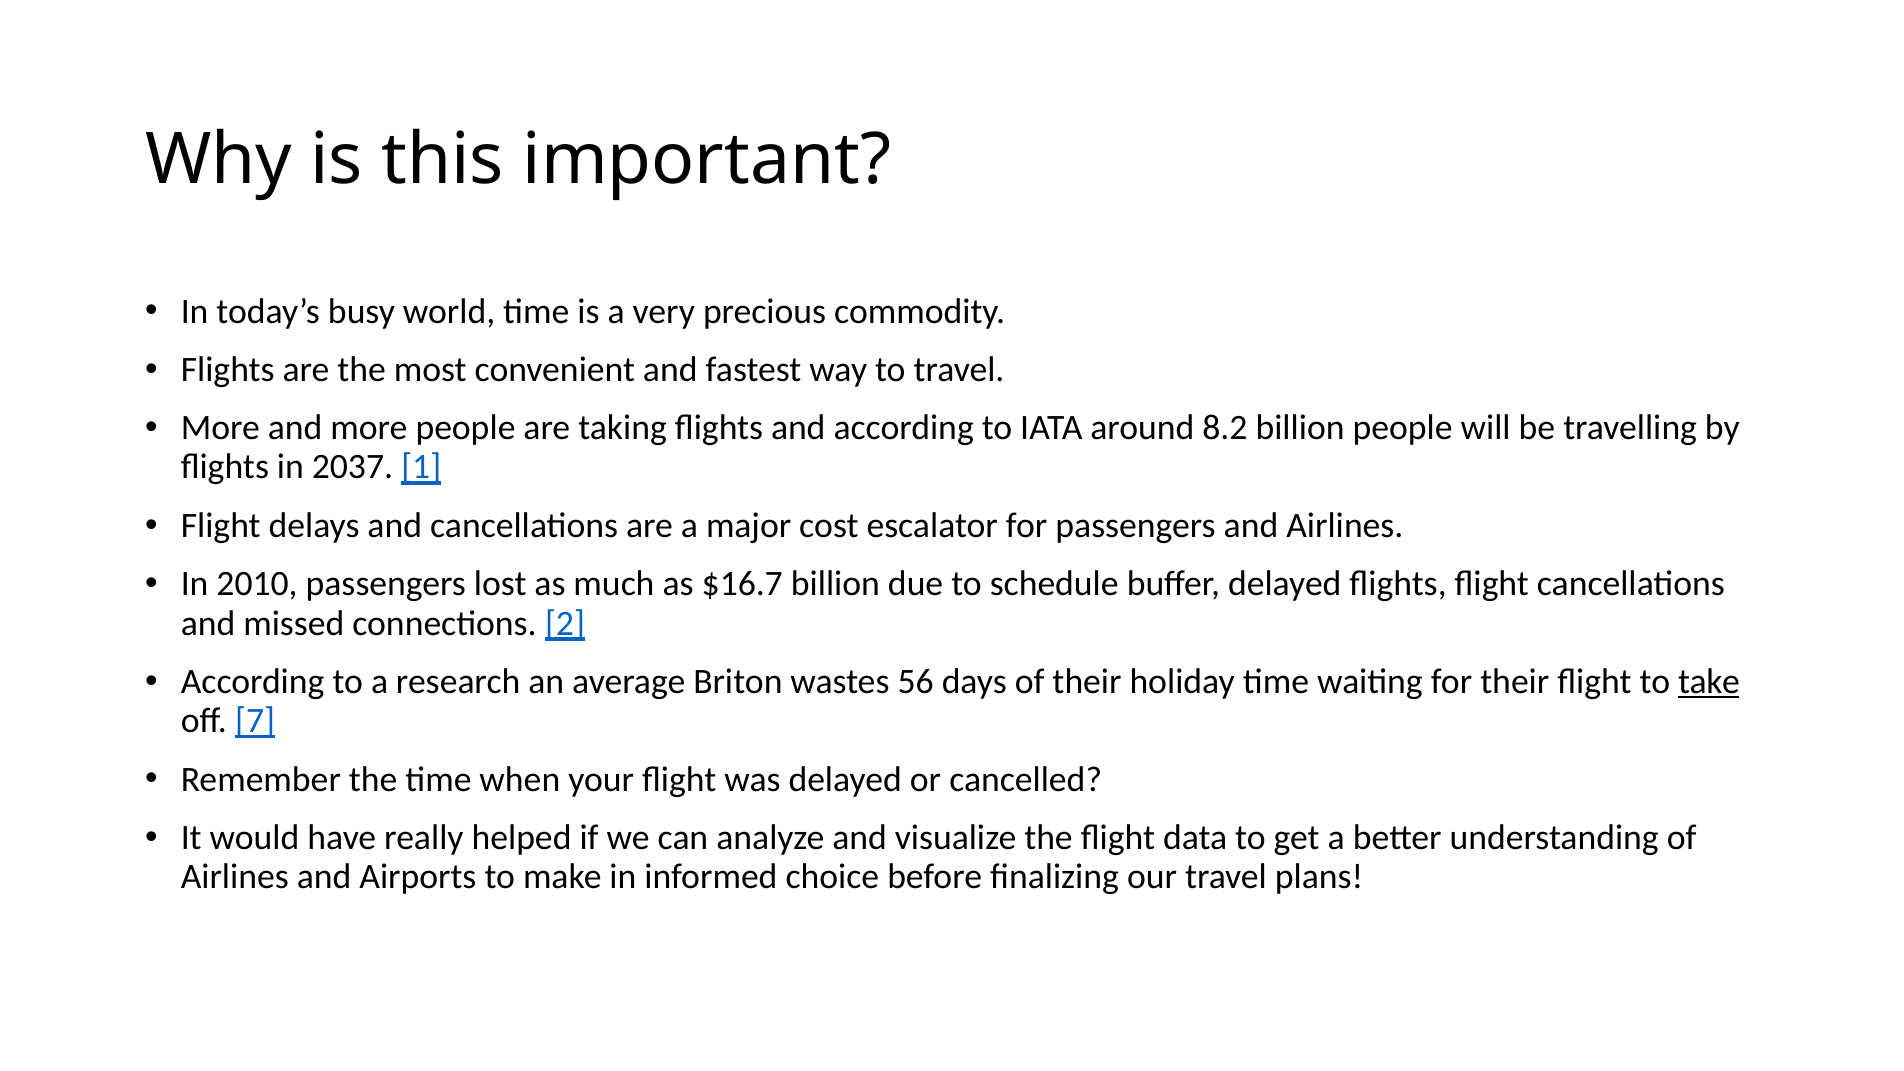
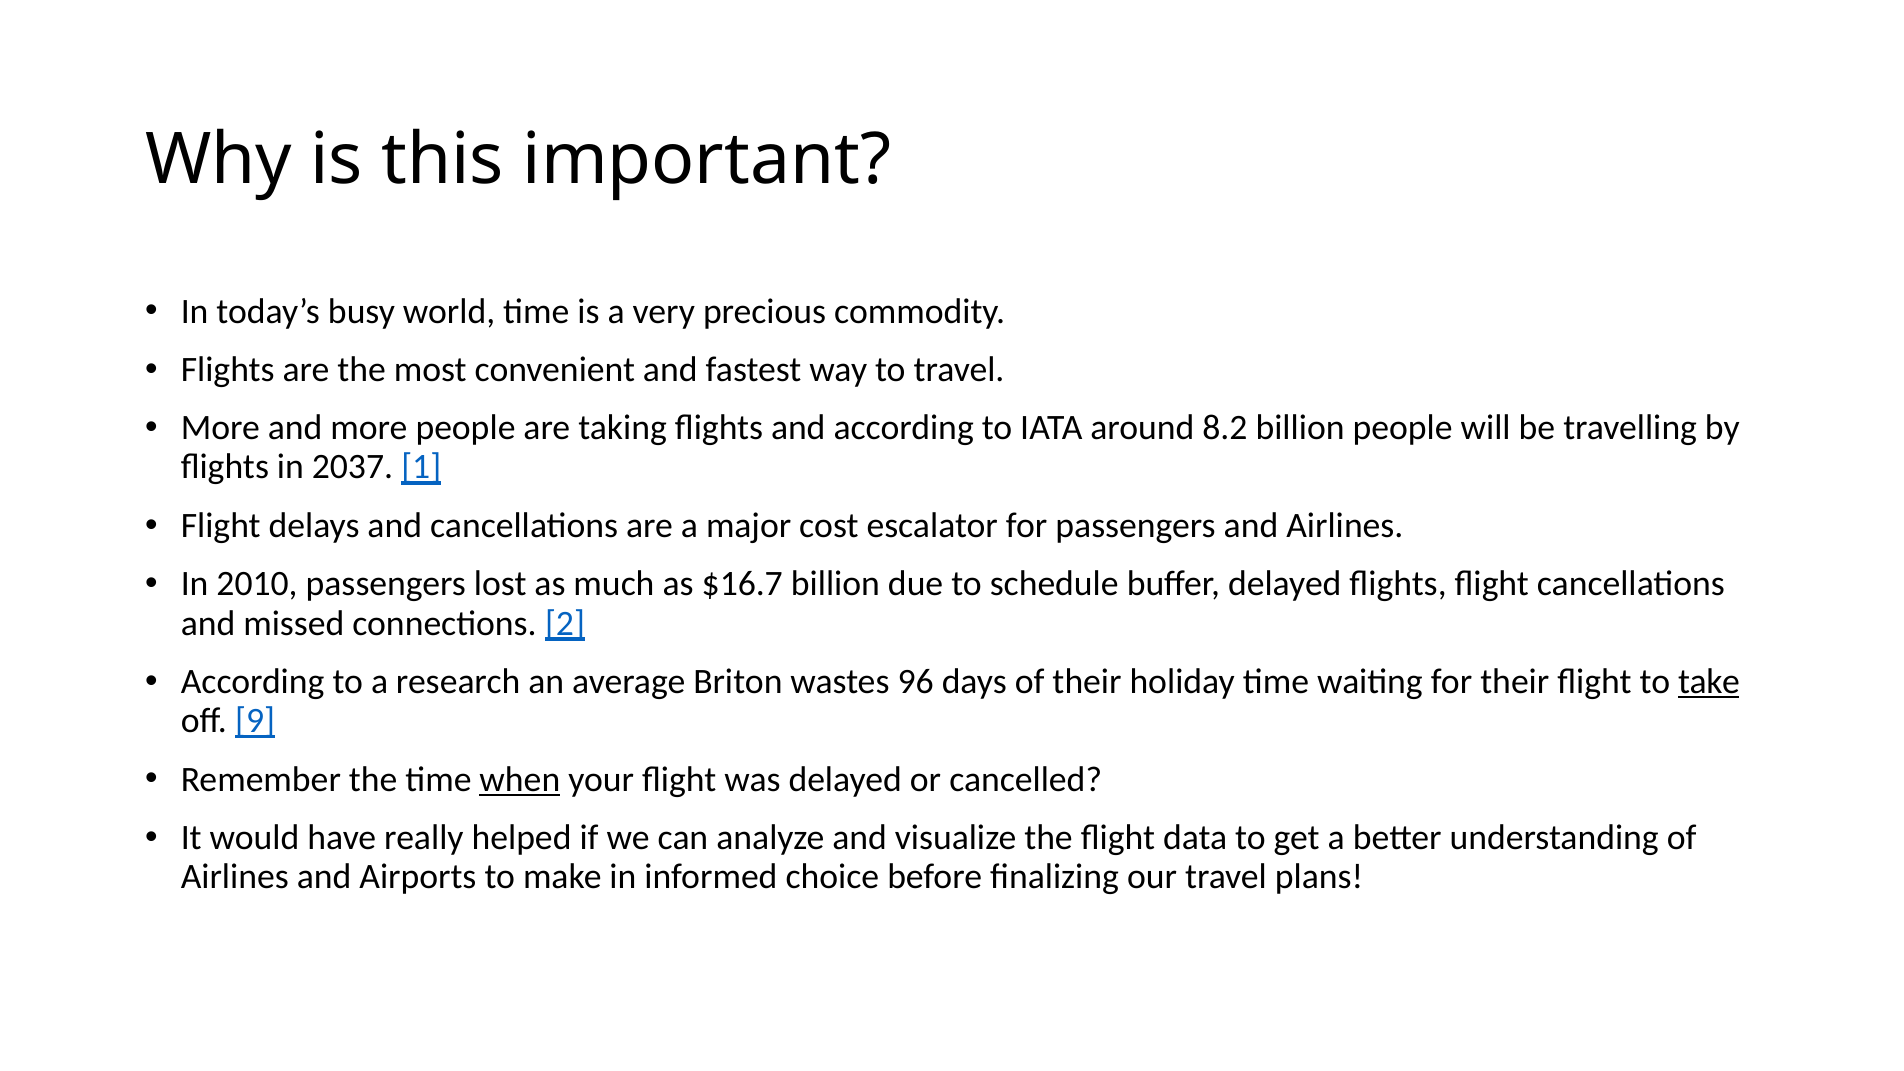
56: 56 -> 96 (916, 682)
7: 7 -> 9 (255, 721)
when underline: none -> present (520, 780)
